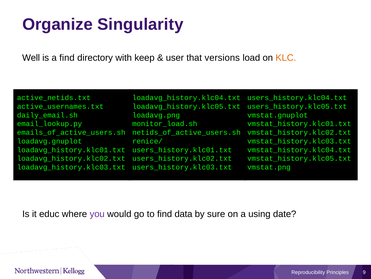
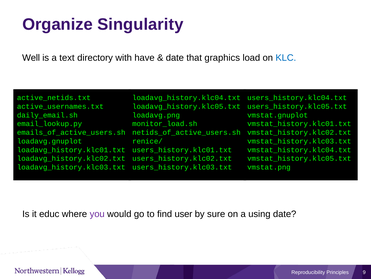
a find: find -> text (67, 58)
keep: keep -> have (145, 58)
user: user -> date (175, 58)
versions: versions -> graphics (222, 58)
KLC colour: orange -> blue (286, 58)
data: data -> user (183, 213)
